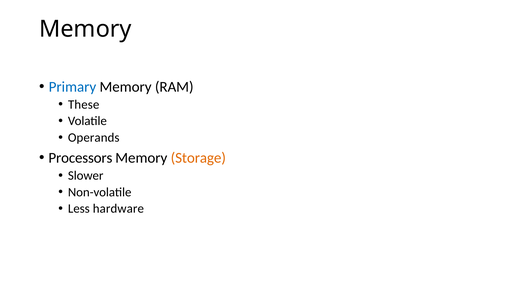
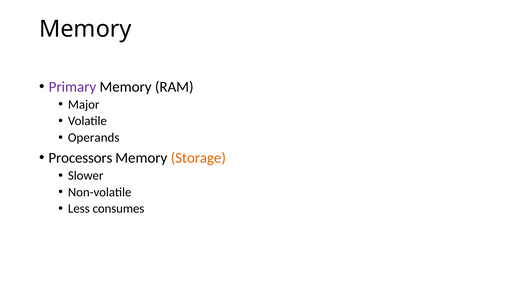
Primary colour: blue -> purple (72, 87)
These: These -> Major (84, 104)
hardware: hardware -> consumes (118, 208)
